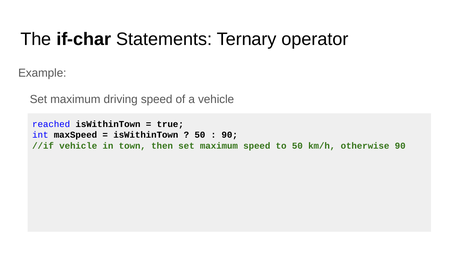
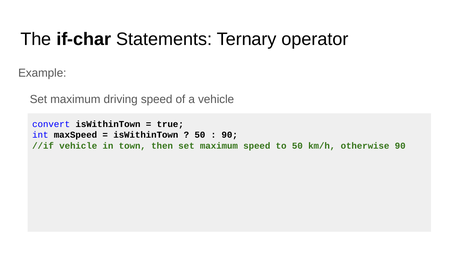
reached: reached -> convert (51, 124)
